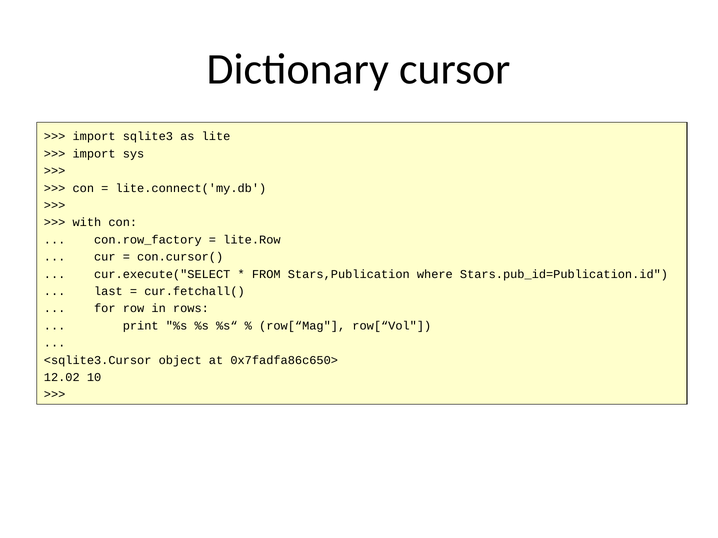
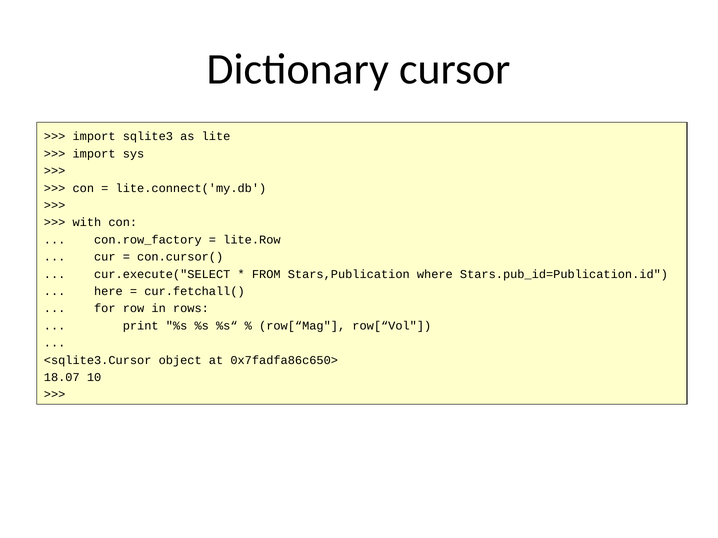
last: last -> here (108, 292)
12.02: 12.02 -> 18.07 (62, 378)
